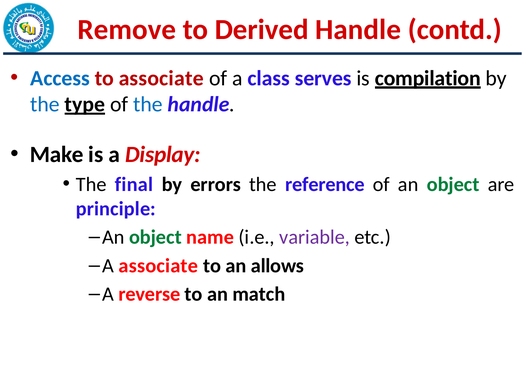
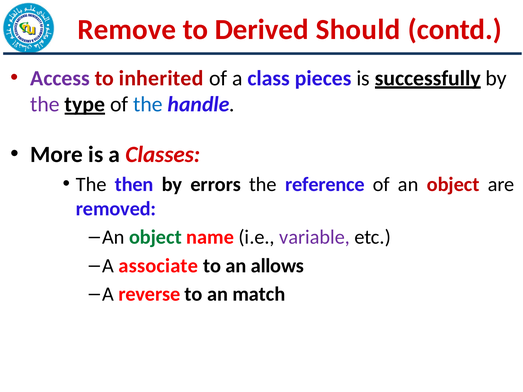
Derived Handle: Handle -> Should (358, 29)
Access colour: blue -> purple (60, 78)
to associate: associate -> inherited (161, 78)
serves: serves -> pieces (323, 78)
compilation: compilation -> successfully (428, 78)
the colour: blue -> purple (45, 104)
Make: Make -> More (57, 154)
Display: Display -> Classes (163, 154)
final: final -> then (134, 184)
object colour: green -> red (453, 184)
principle: principle -> removed (116, 209)
